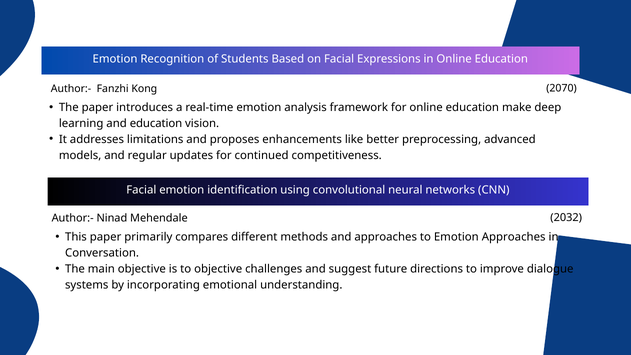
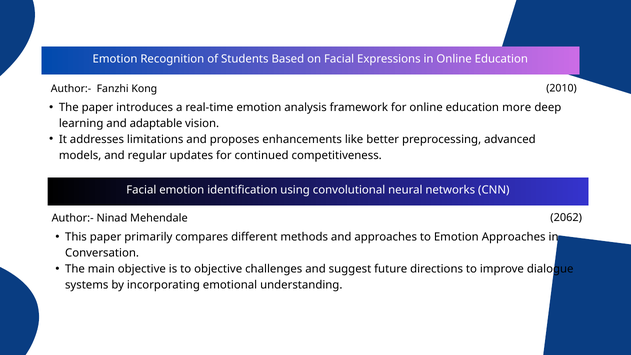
2070: 2070 -> 2010 (562, 88)
make: make -> more (517, 107)
and education: education -> adaptable (156, 123)
2032: 2032 -> 2062 (566, 218)
